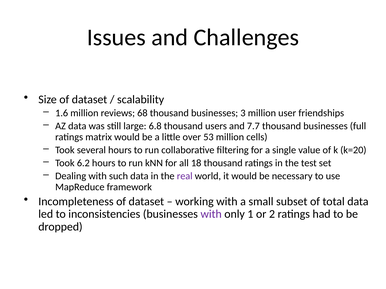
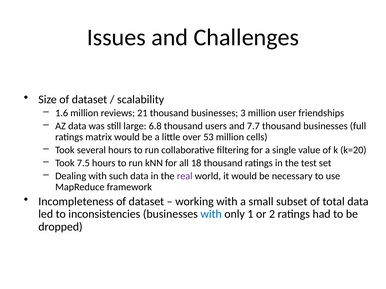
68: 68 -> 21 (142, 113)
6.2: 6.2 -> 7.5 (83, 163)
with colour: purple -> blue (211, 214)
